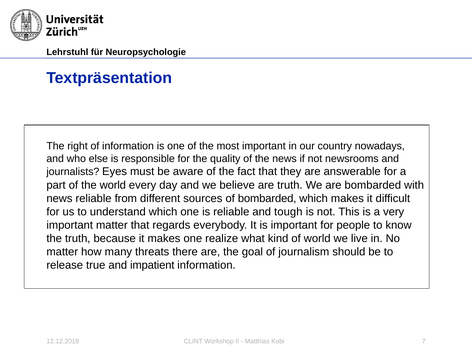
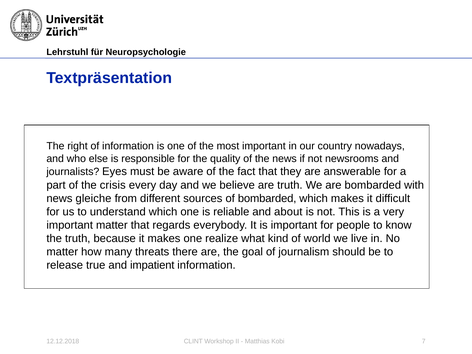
the world: world -> crisis (113, 185)
news reliable: reliable -> gleiche (93, 198)
tough: tough -> about (288, 212)
